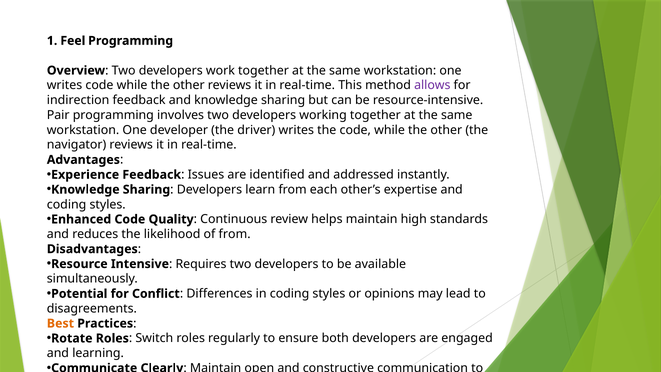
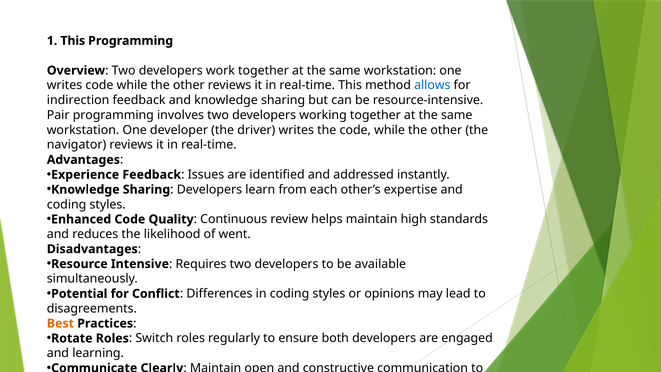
1 Feel: Feel -> This (73, 41)
allows colour: purple -> blue (432, 85)
of from: from -> went (235, 234)
